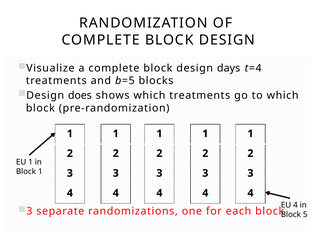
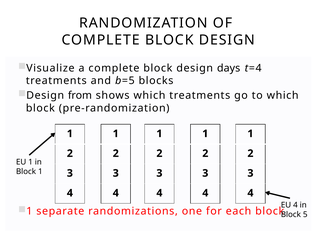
does: does -> from (80, 96)
3: 3 -> 1 (29, 212)
